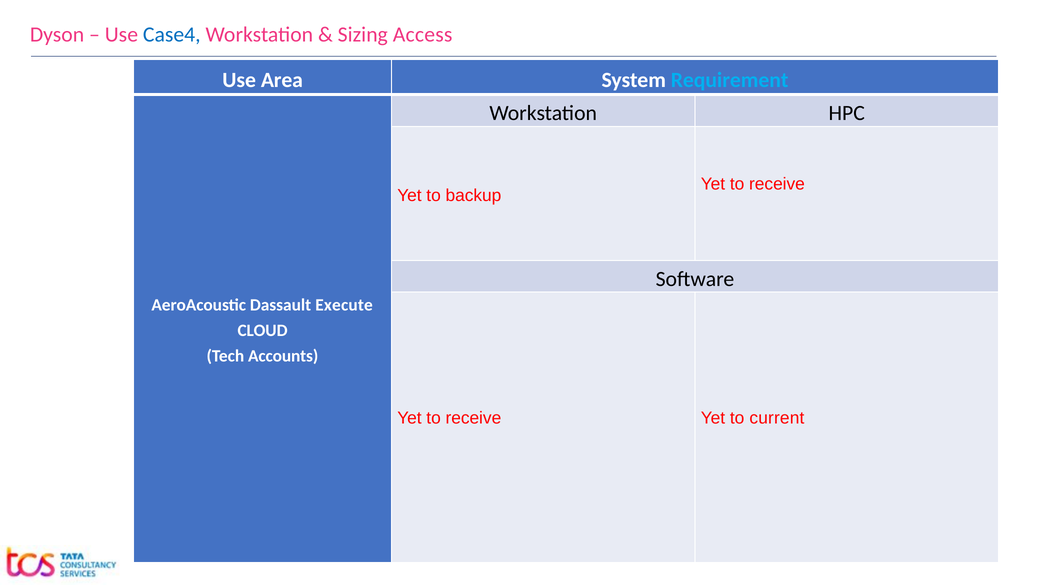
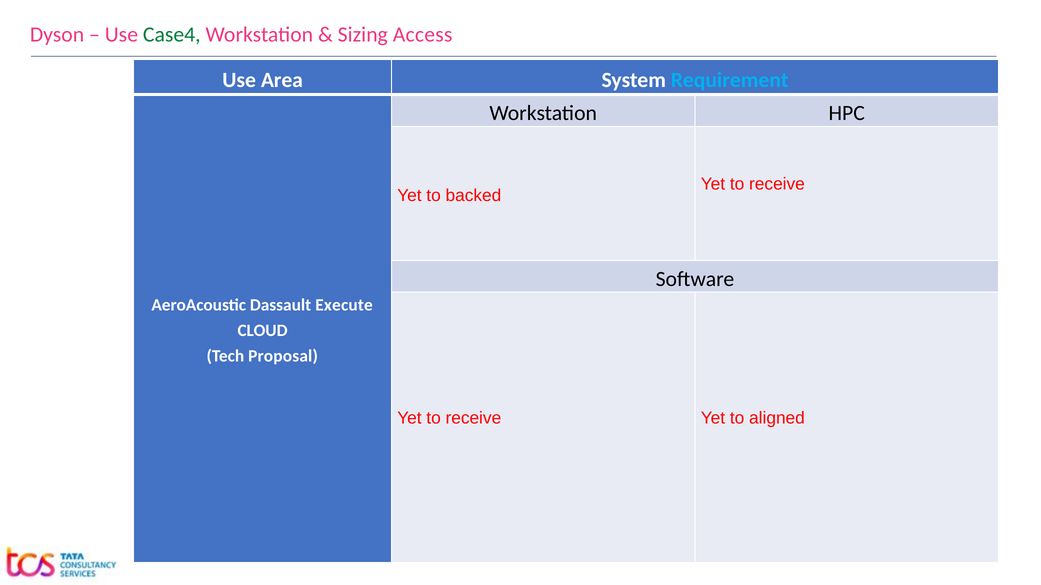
Case4 colour: blue -> green (172, 35)
backup: backup -> backed (473, 196)
Accounts: Accounts -> Proposal (283, 356)
current: current -> aligned (777, 418)
